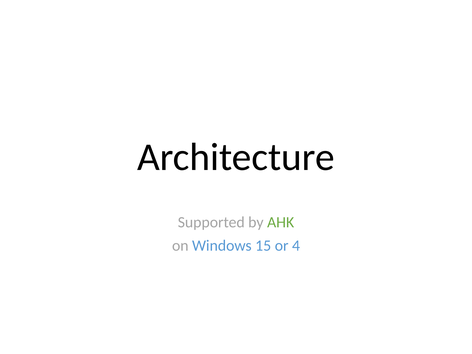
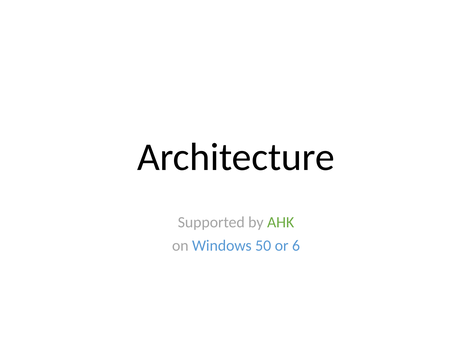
15: 15 -> 50 (263, 246)
4: 4 -> 6 (296, 246)
